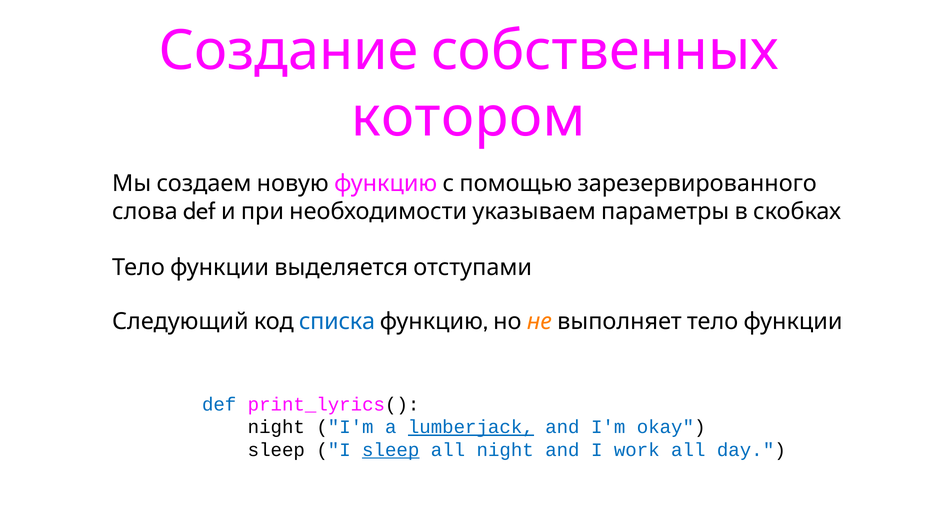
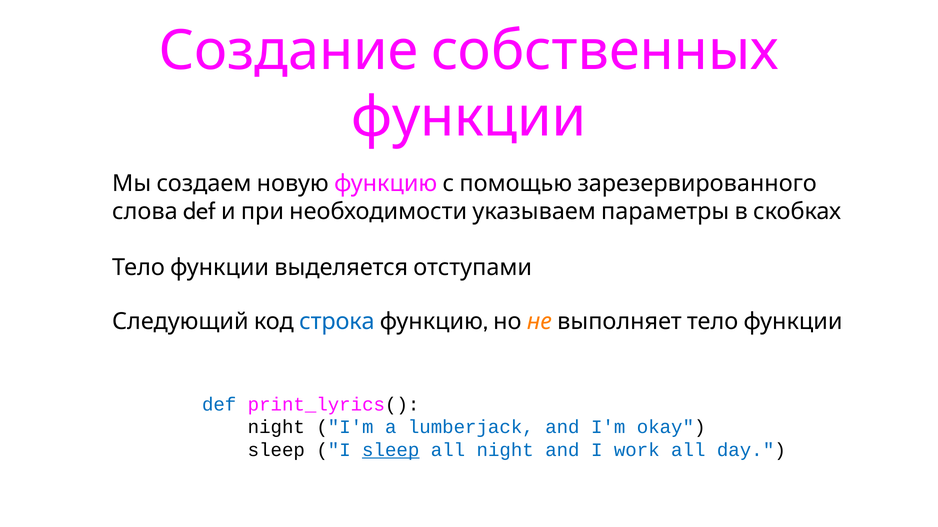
котором: котором -> функции (469, 118)
списка: списка -> строка (337, 322)
lumberjack underline: present -> none (471, 428)
